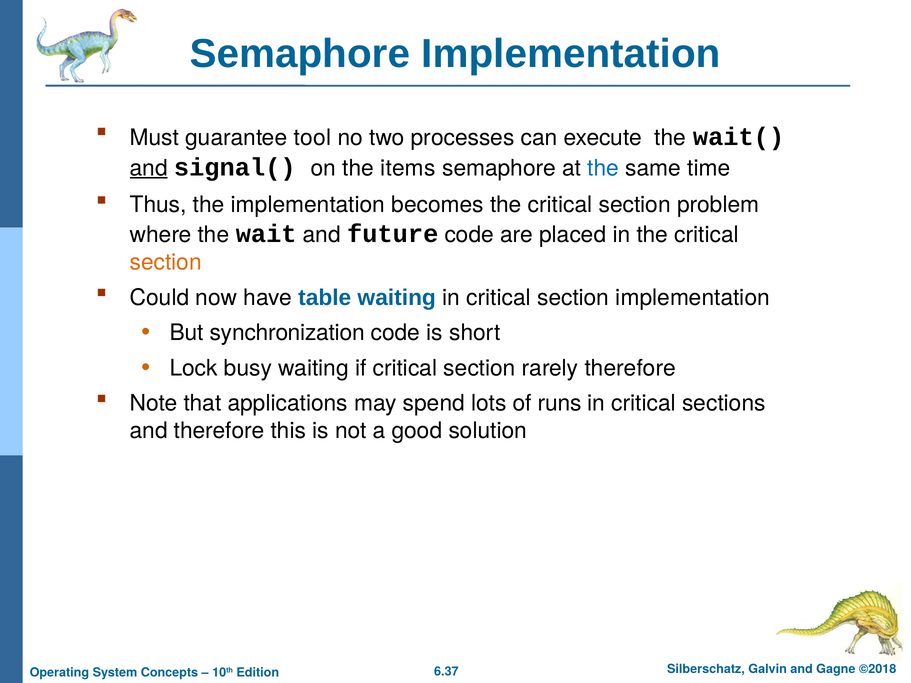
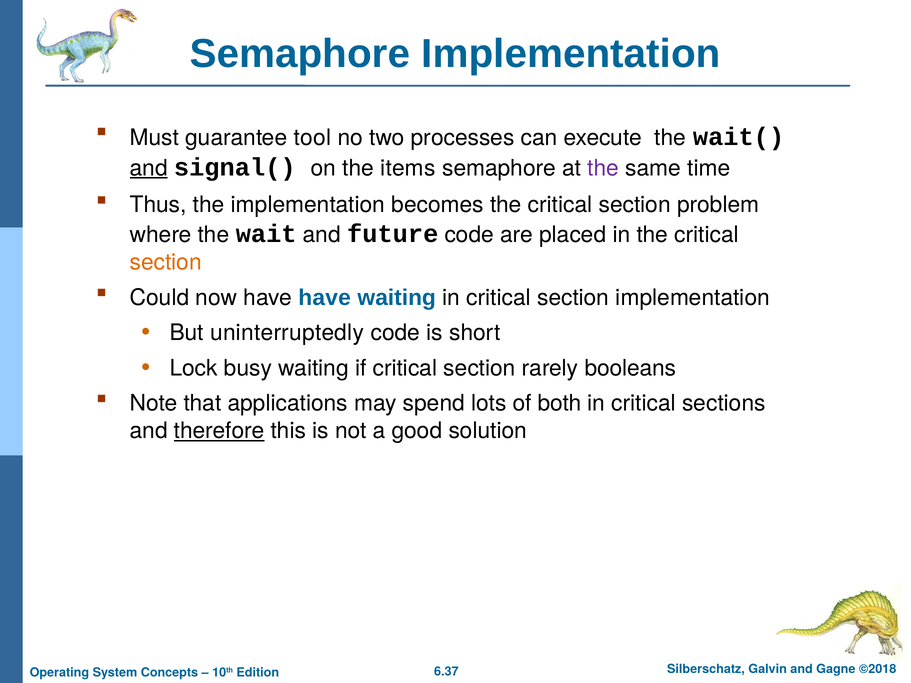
the colour: blue -> purple (603, 168)
have table: table -> have (325, 298)
synchronization: synchronization -> uninterruptedly (287, 333)
rarely therefore: therefore -> booleans (630, 368)
runs: runs -> both (560, 404)
therefore underline: none -> present (219, 431)
